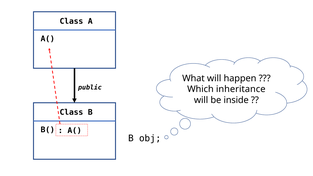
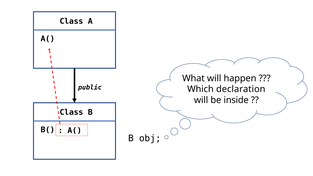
inheritance: inheritance -> declaration (241, 89)
